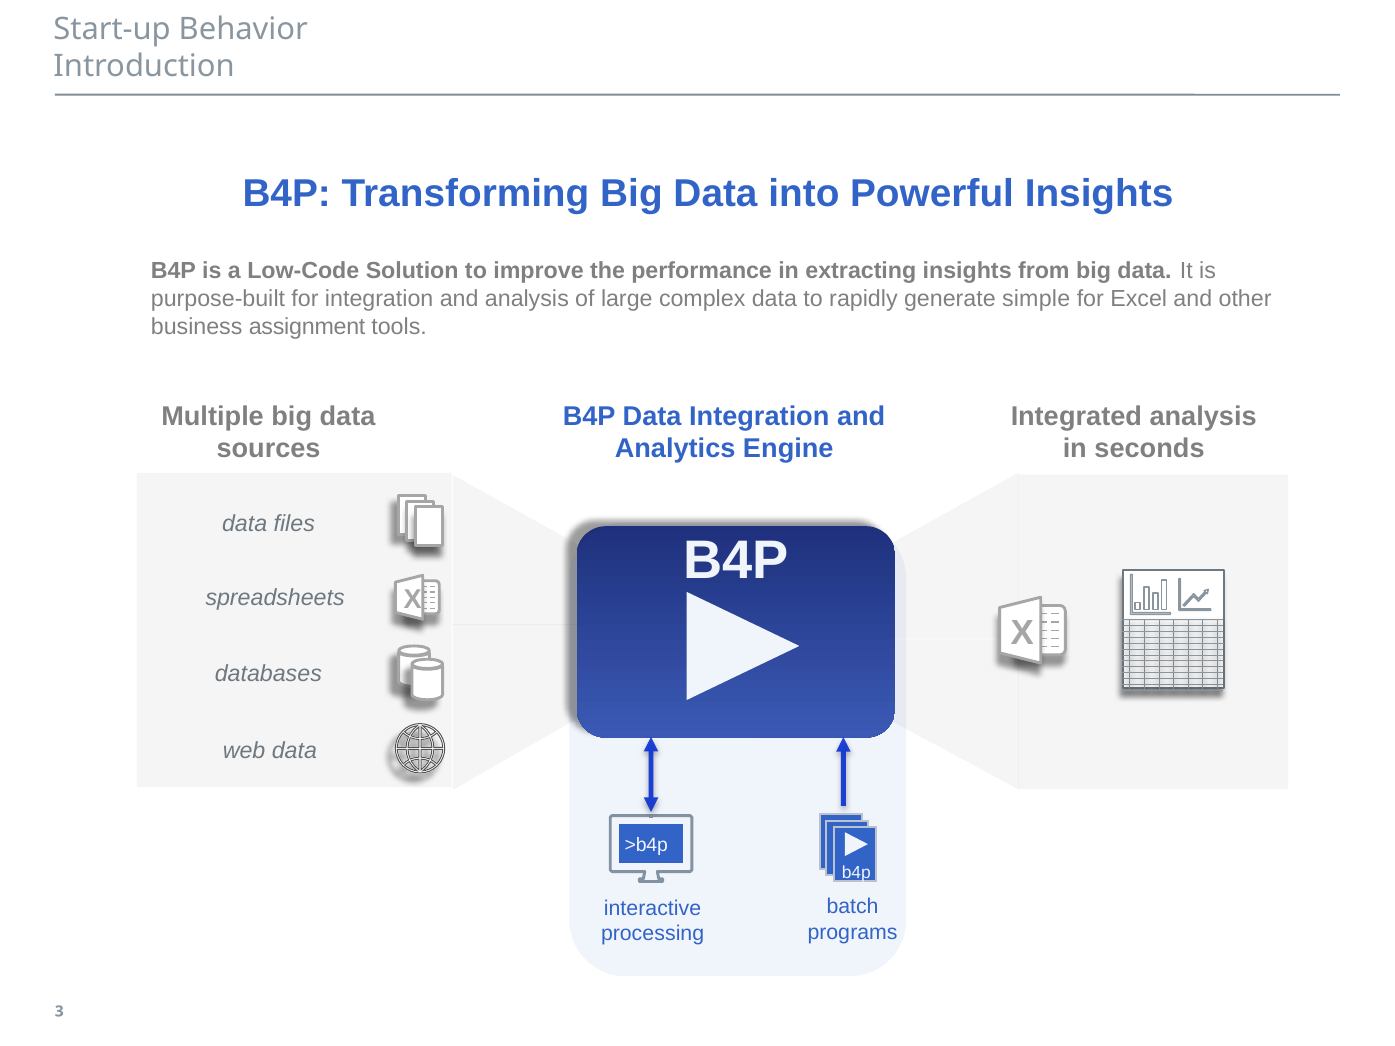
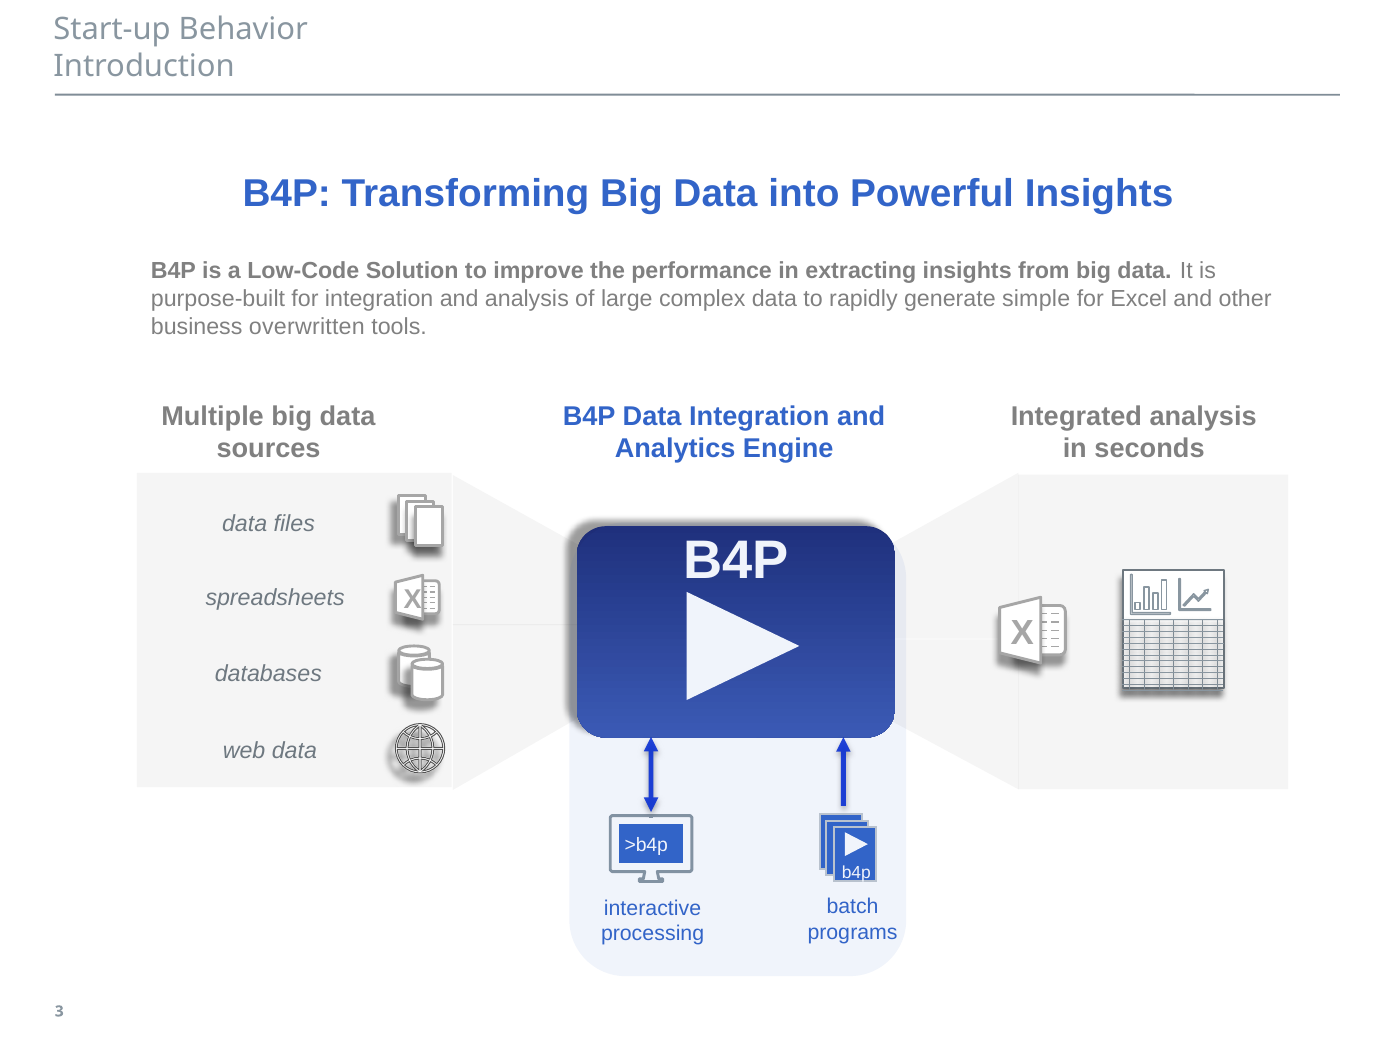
assignment: assignment -> overwritten (307, 327)
